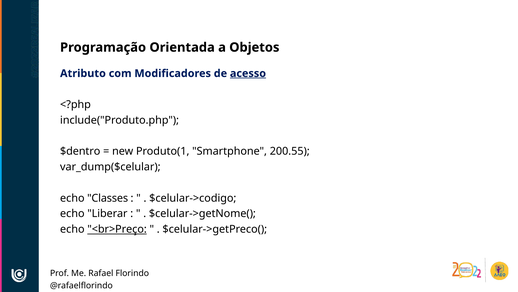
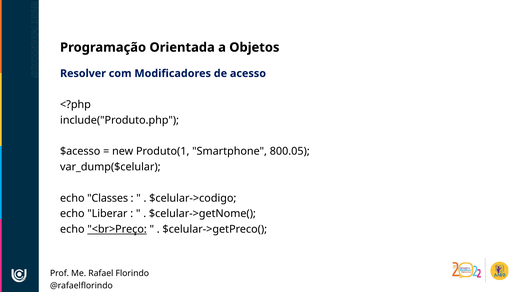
Atributo: Atributo -> Resolver (83, 73)
acesso underline: present -> none (248, 73)
$dentro: $dentro -> $acesso (80, 151)
200.55: 200.55 -> 800.05 (290, 151)
